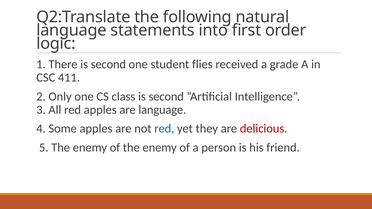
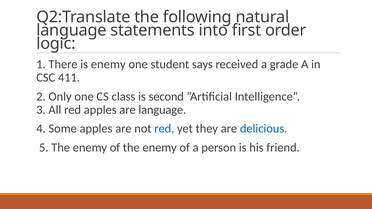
There is second: second -> enemy (108, 64)
flies: flies -> says (202, 64)
delicious colour: red -> blue (264, 129)
